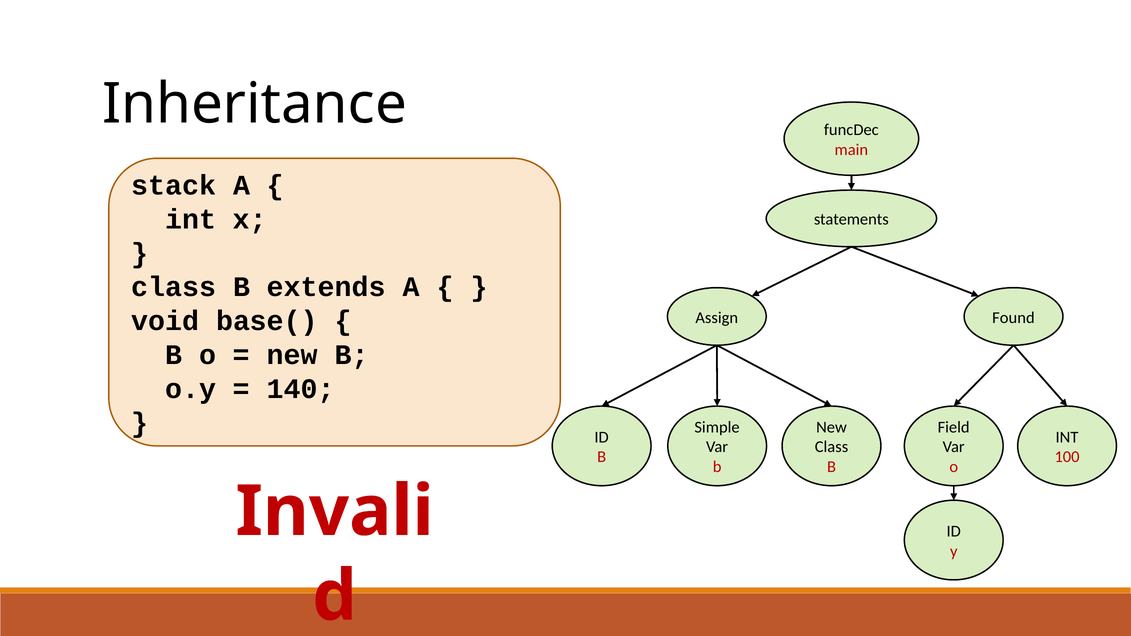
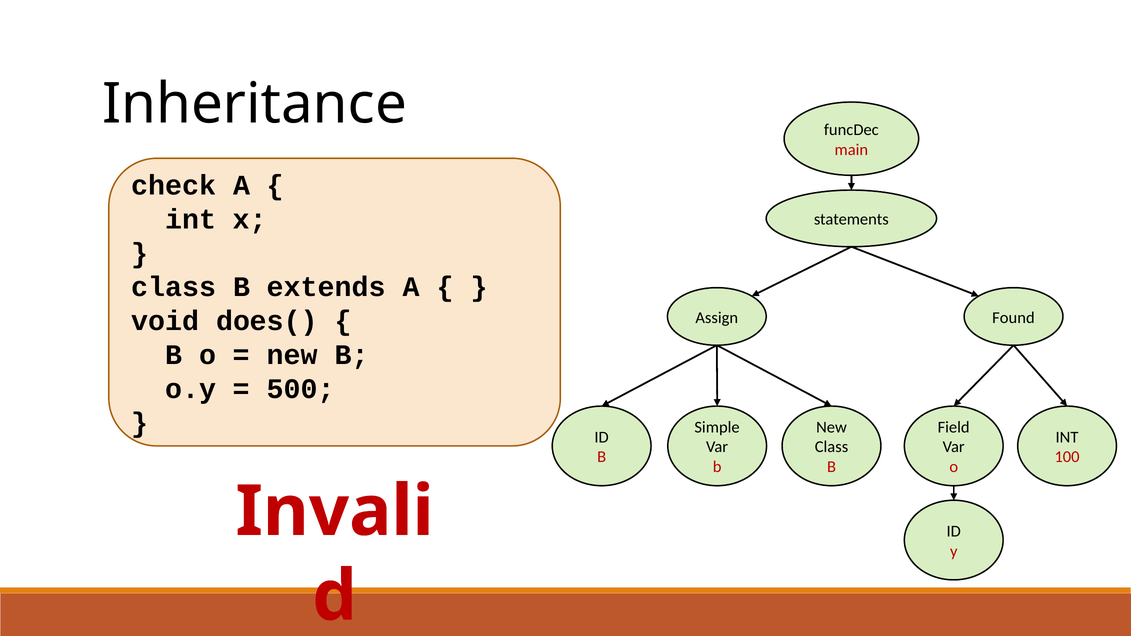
stack: stack -> check (174, 185)
base(: base( -> does( (267, 321)
140: 140 -> 500 (301, 389)
